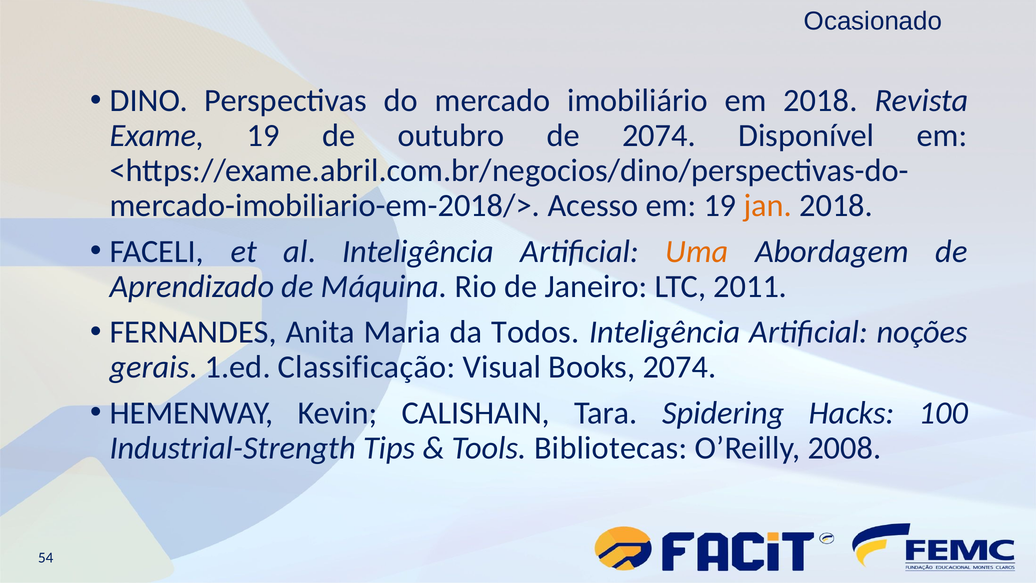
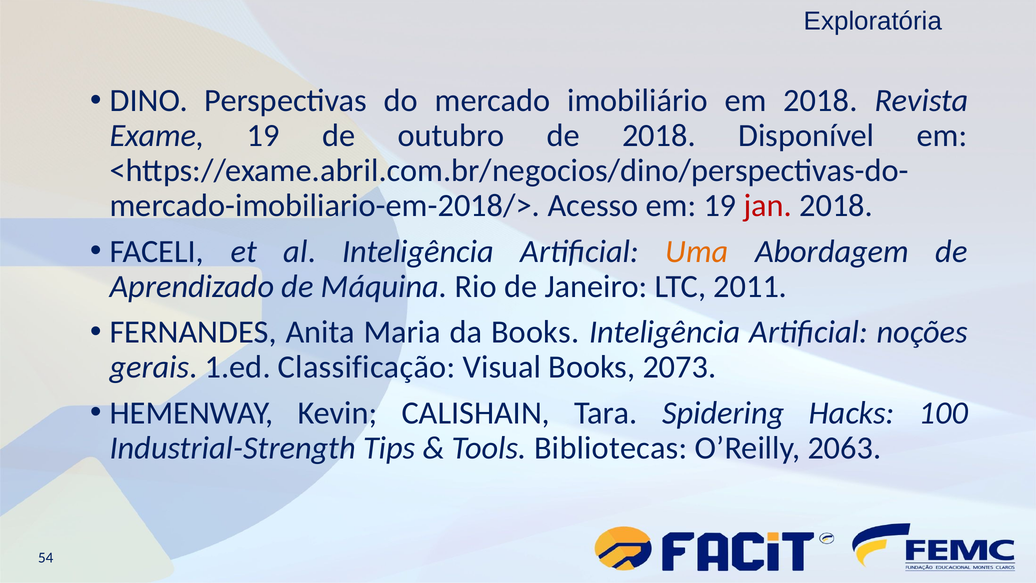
Ocasionado: Ocasionado -> Exploratória (873, 21)
de 2074: 2074 -> 2018 (659, 136)
jan colour: orange -> red (768, 206)
da Todos: Todos -> Books (535, 332)
Books 2074: 2074 -> 2073 (679, 367)
2008: 2008 -> 2063 (844, 448)
